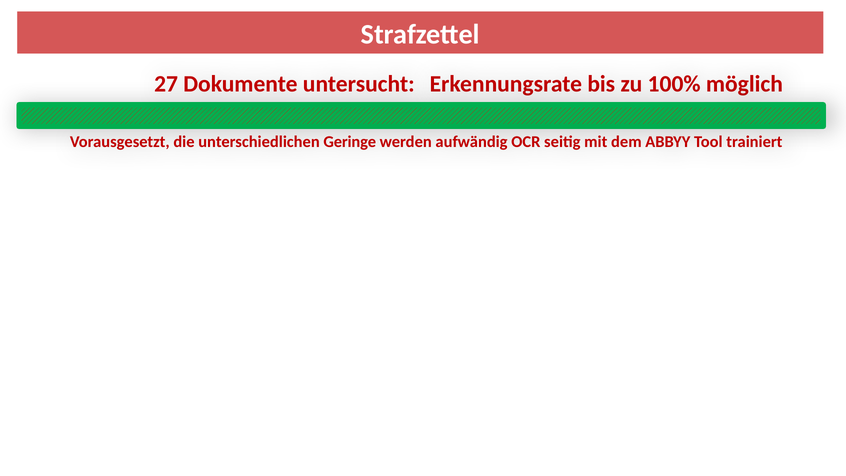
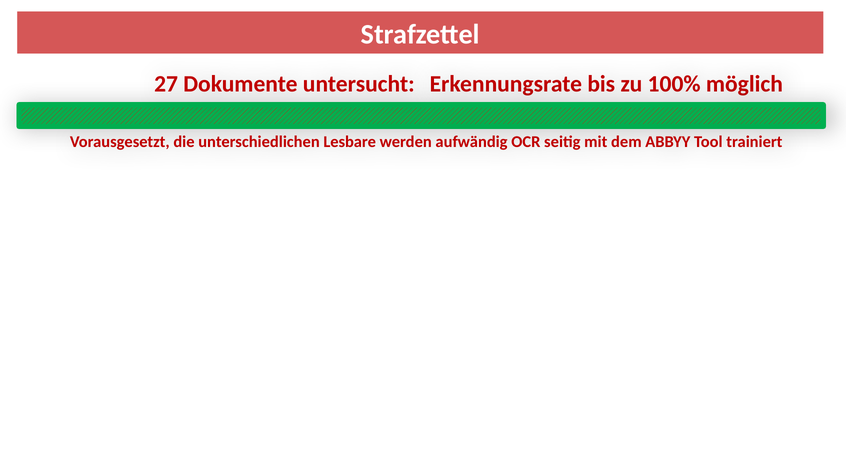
Geringe: Geringe -> Lesbare (350, 142)
